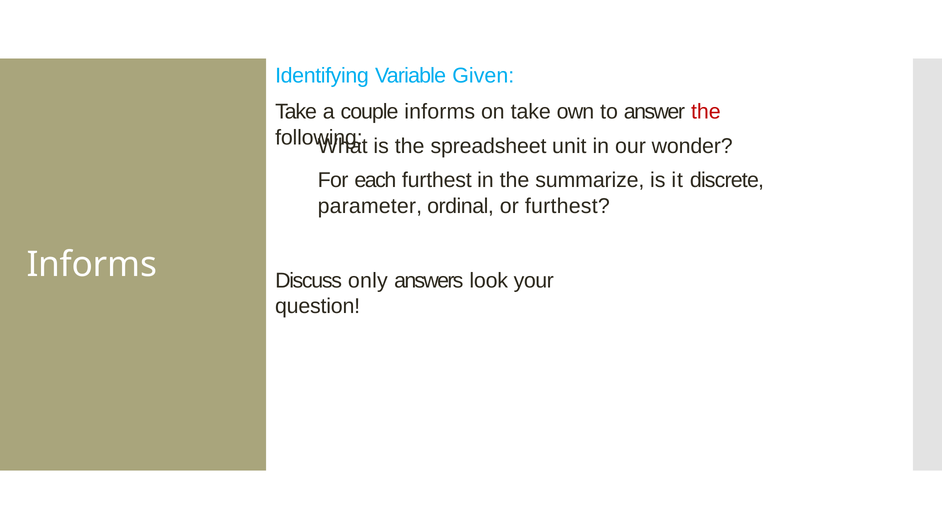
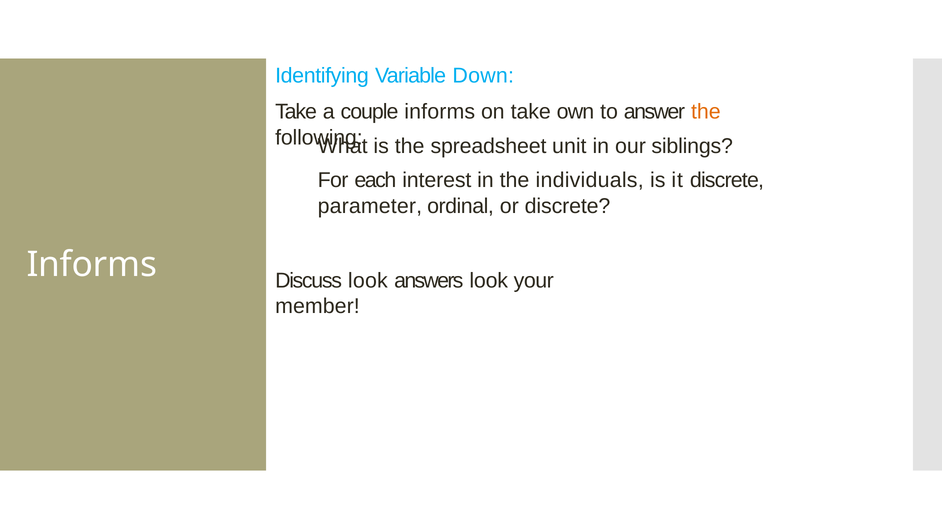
Given: Given -> Down (483, 76)
the colour: red -> orange (706, 112)
wonder: wonder -> siblings (692, 146)
each furthest: furthest -> interest (437, 180)
summarize: summarize -> individuals (590, 180)
or furthest: furthest -> discrete (568, 206)
Discuss only: only -> look (368, 281)
question: question -> member (317, 306)
